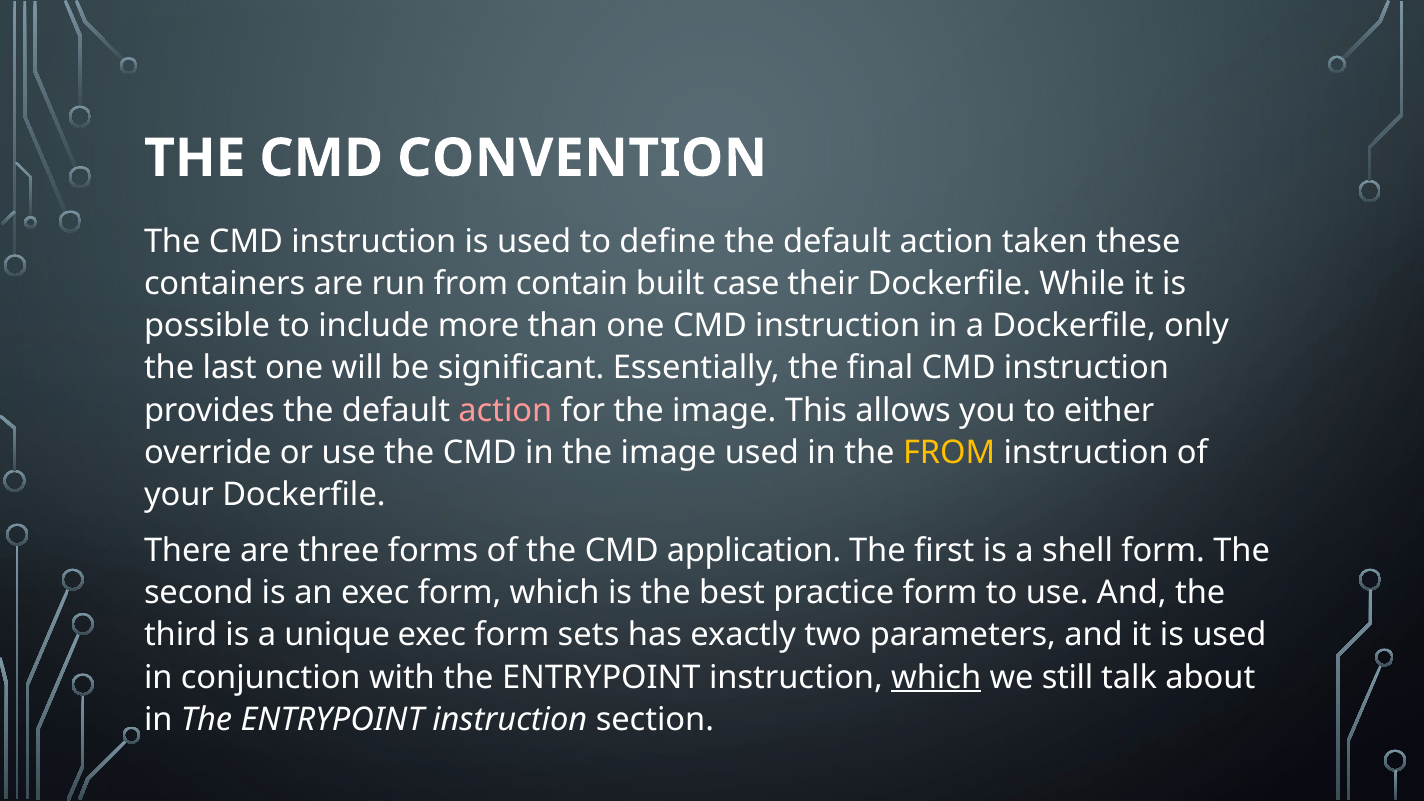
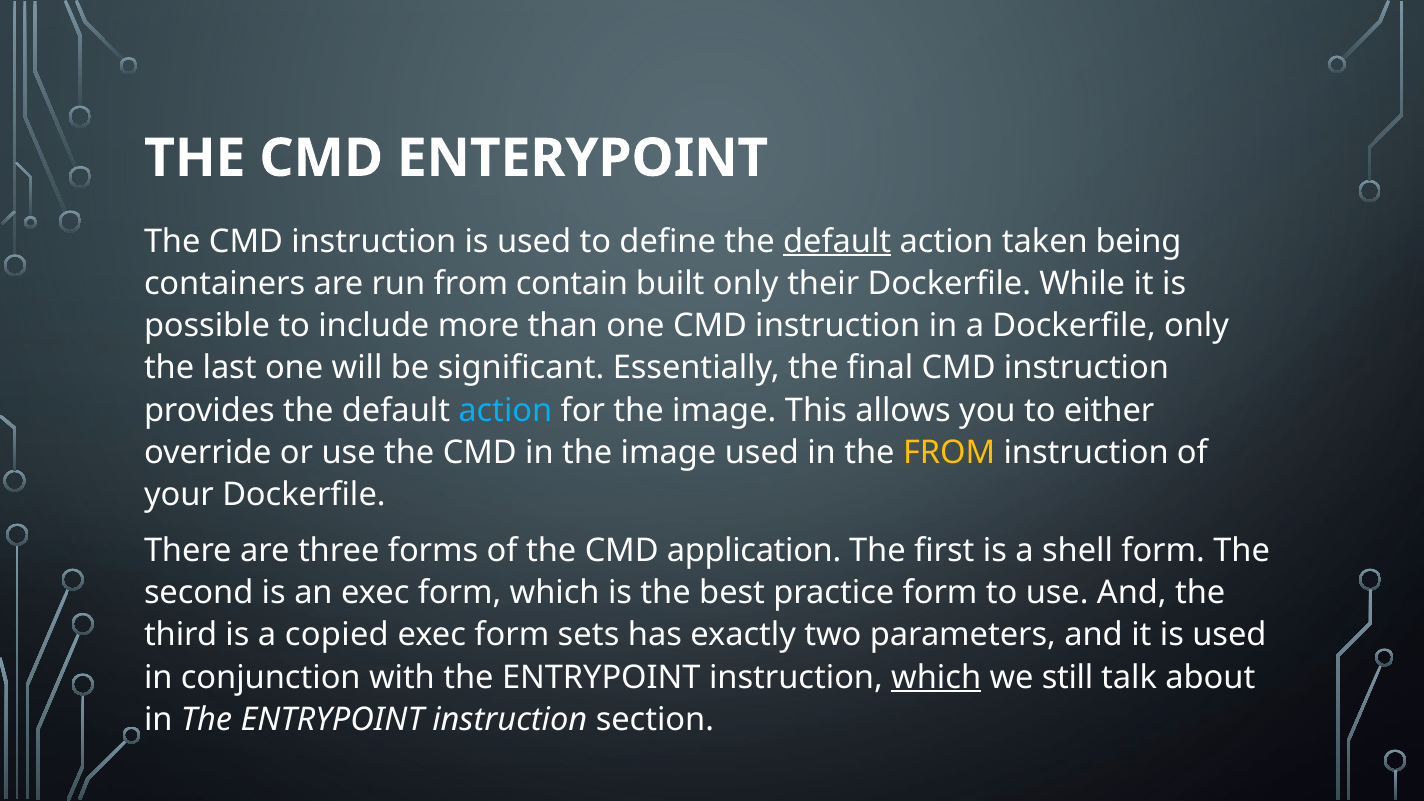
CONVENTION: CONVENTION -> ENTERYPOINT (583, 158)
default underline: none -> present (837, 241)
these: these -> being (1138, 241)
built case: case -> only (746, 284)
action colour: pink -> light blue (505, 410)
unique: unique -> copied (337, 635)
